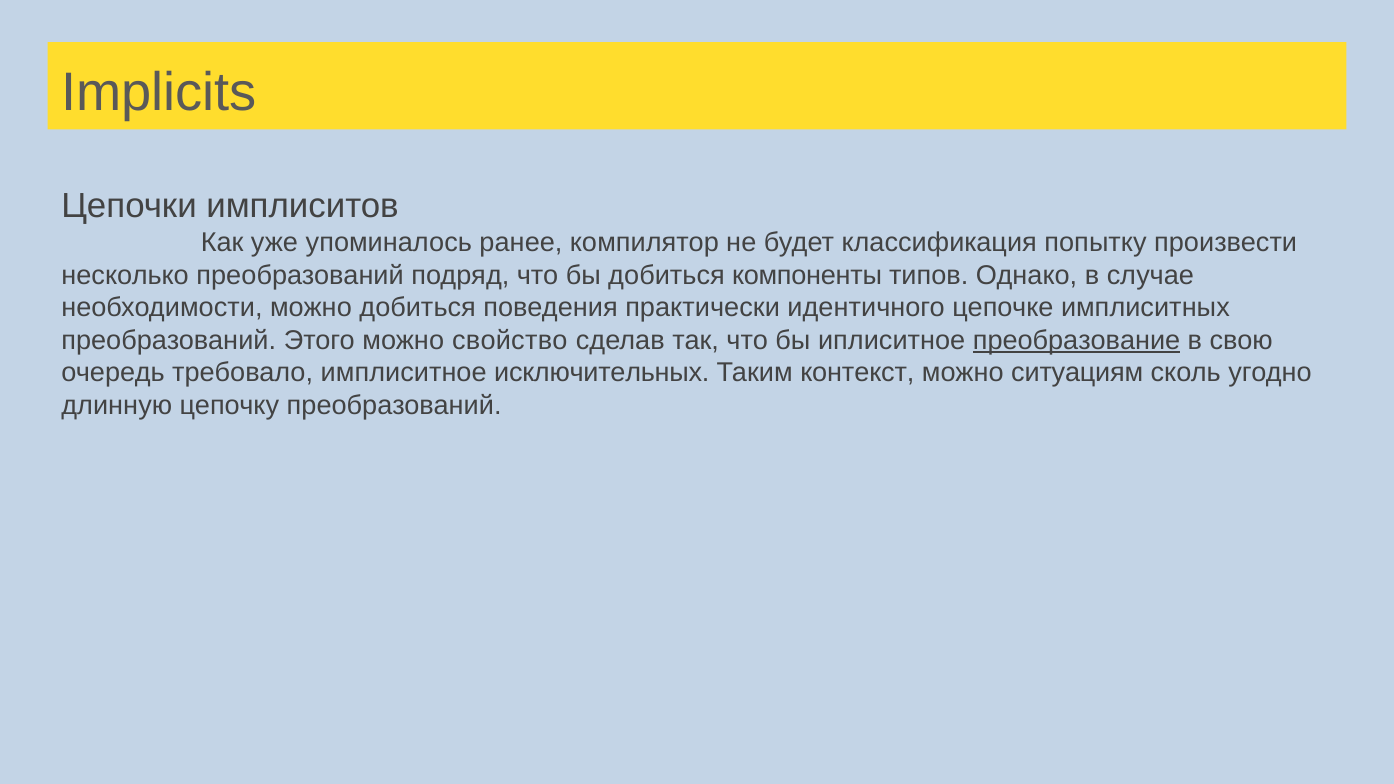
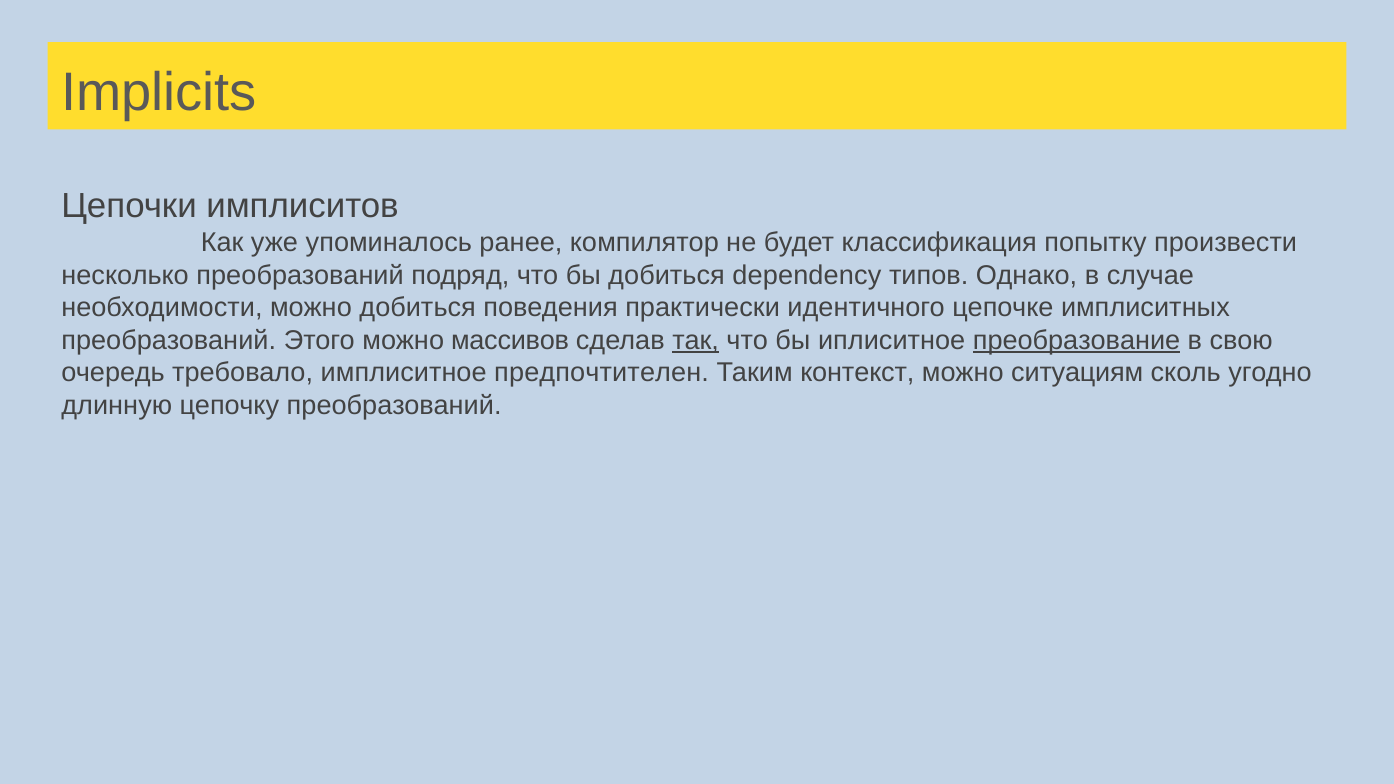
компоненты: компоненты -> dependency (807, 275)
свойство: свойство -> массивов (510, 341)
так underline: none -> present (696, 341)
исключительных: исключительных -> предпочтителен (602, 373)
